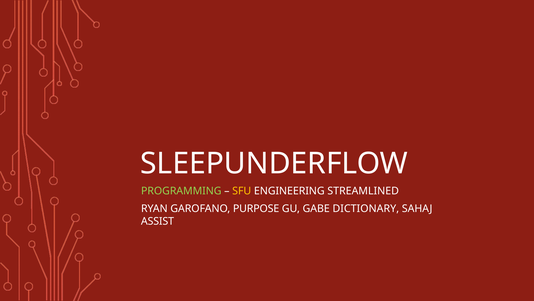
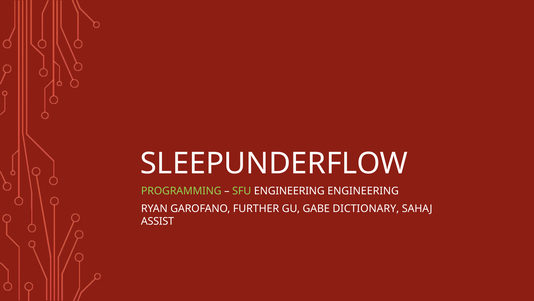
SFU colour: yellow -> light green (242, 191)
ENGINEERING STREAMLINED: STREAMLINED -> ENGINEERING (363, 191)
PURPOSE: PURPOSE -> FURTHER (256, 208)
